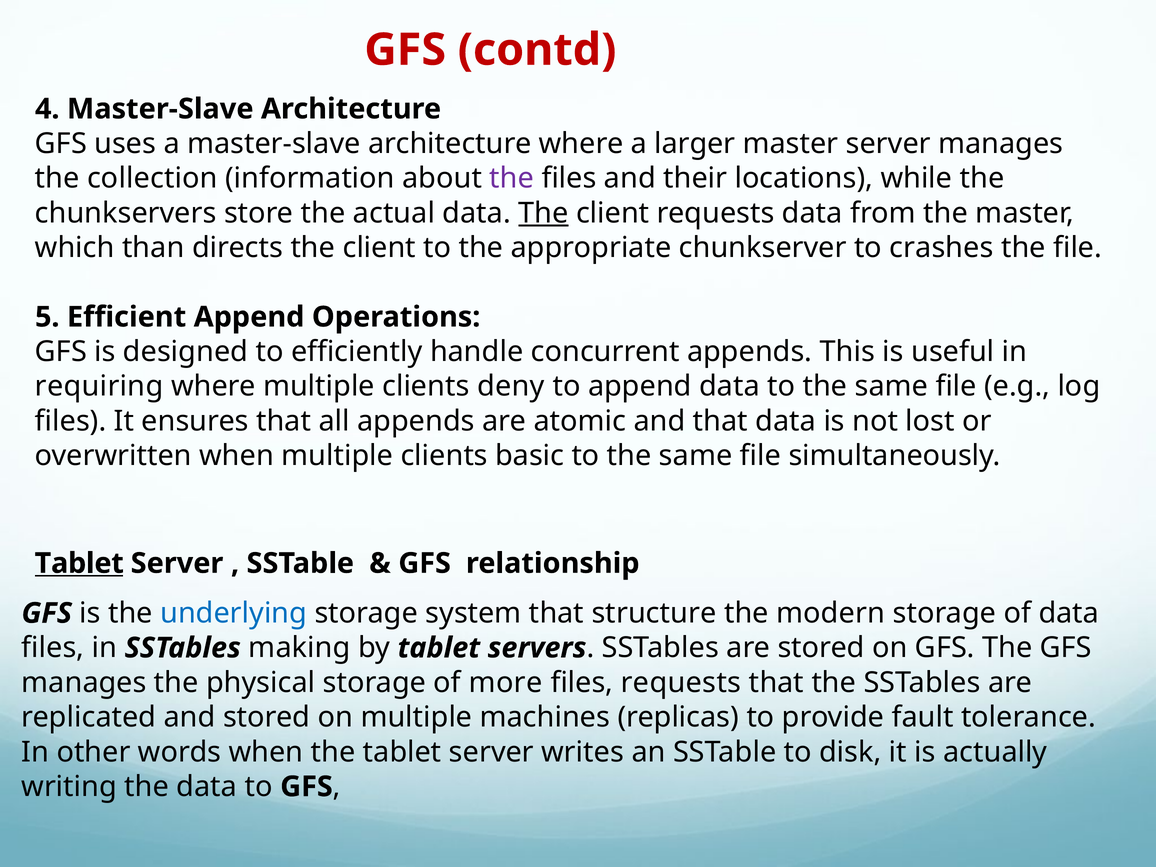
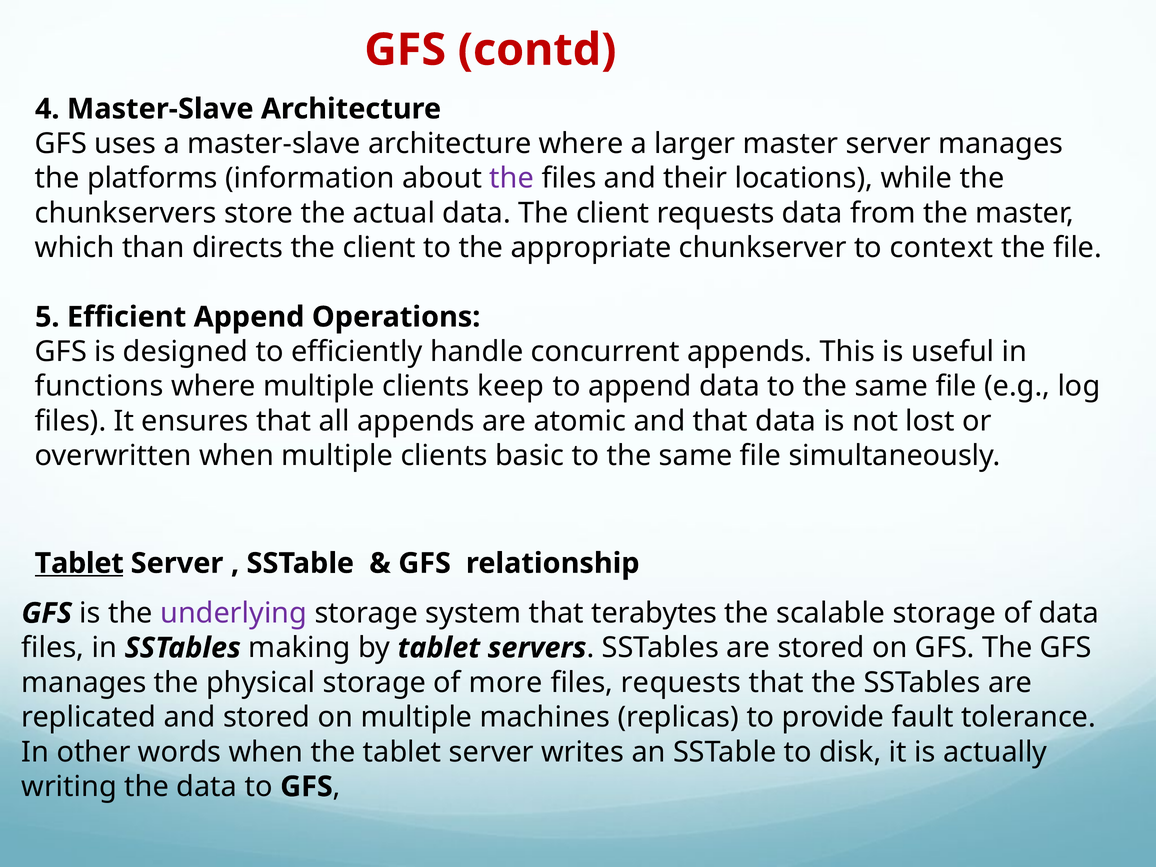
collection: collection -> platforms (152, 178)
The underline: present -> none (543, 213)
crashes: crashes -> context (941, 248)
requiring: requiring -> functions (99, 386)
deny: deny -> keep (511, 386)
underlying colour: blue -> purple (234, 613)
structure: structure -> terabytes (654, 613)
modern: modern -> scalable (831, 613)
